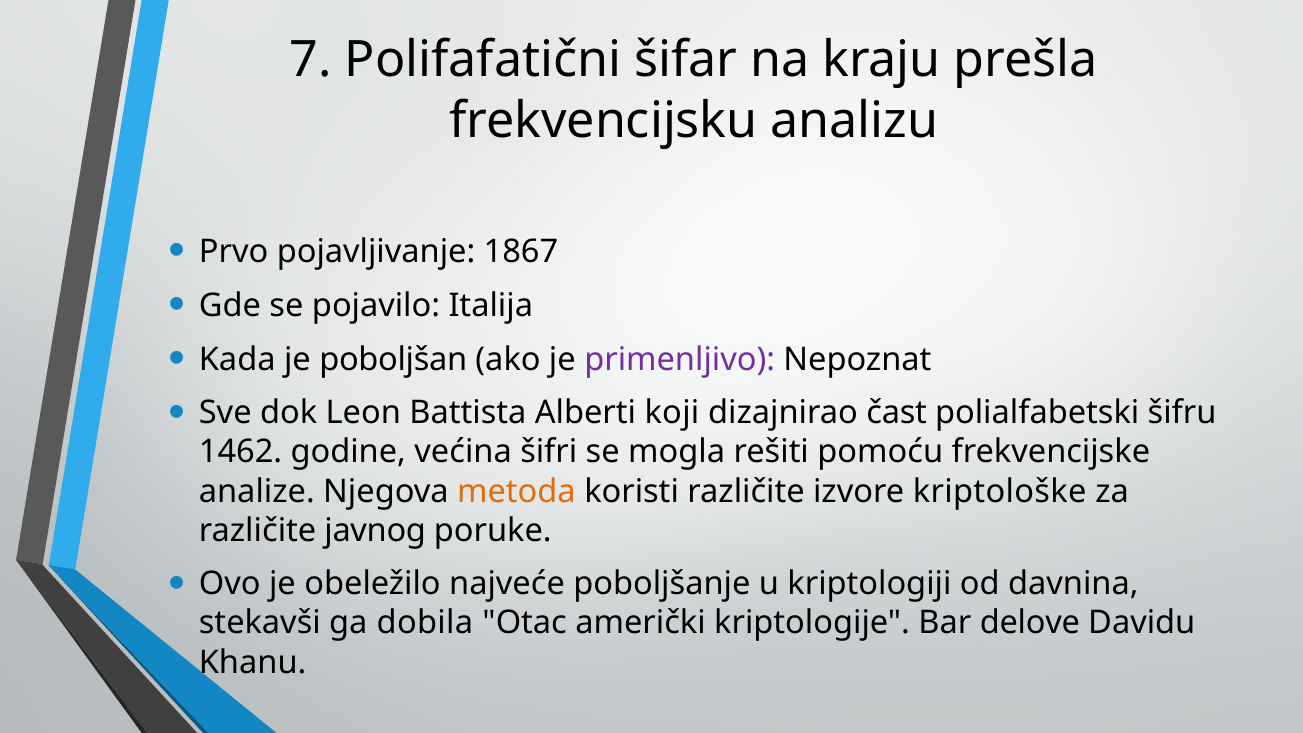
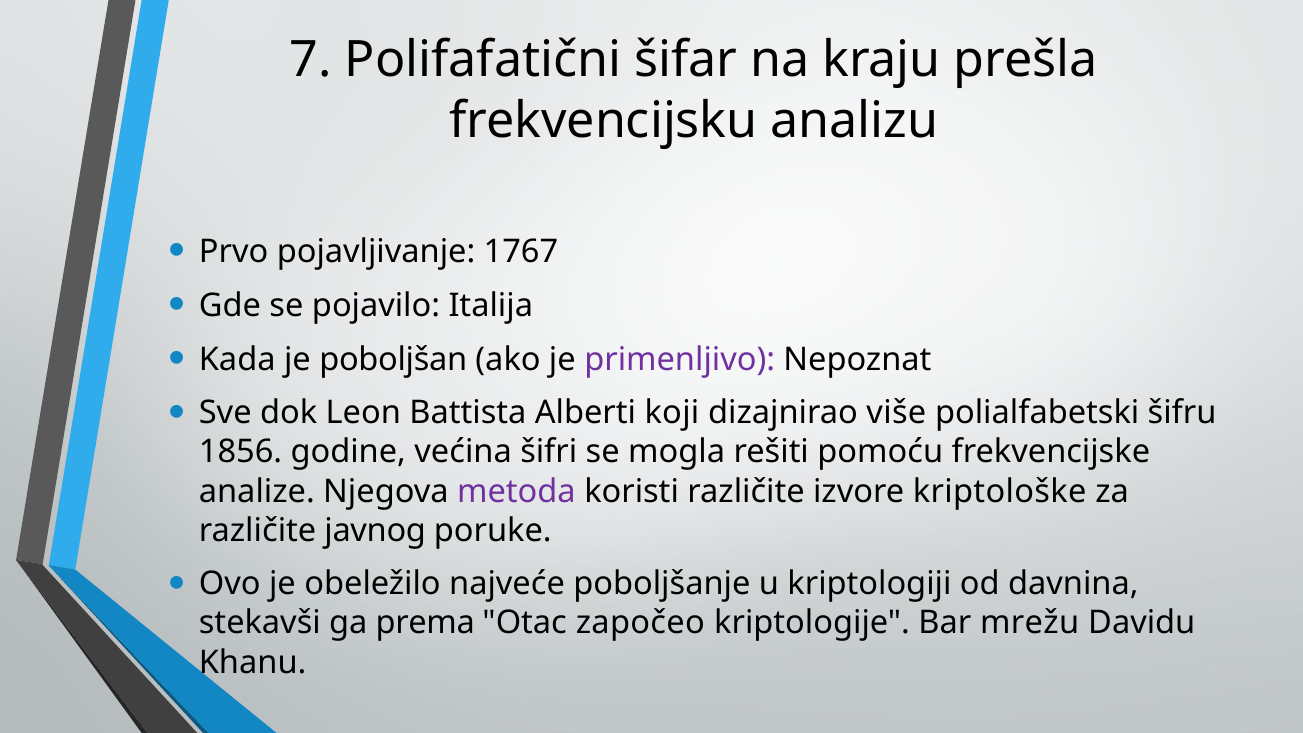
1867: 1867 -> 1767 (521, 252)
čast: čast -> više (896, 413)
1462: 1462 -> 1856 (241, 452)
metoda colour: orange -> purple (516, 491)
dobila: dobila -> prema (425, 623)
američki: američki -> započeo (640, 623)
delove: delove -> mrežu (1030, 623)
